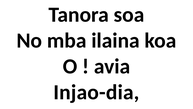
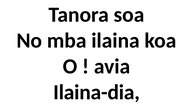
Injao-dia: Injao-dia -> Ilaina-dia (97, 92)
